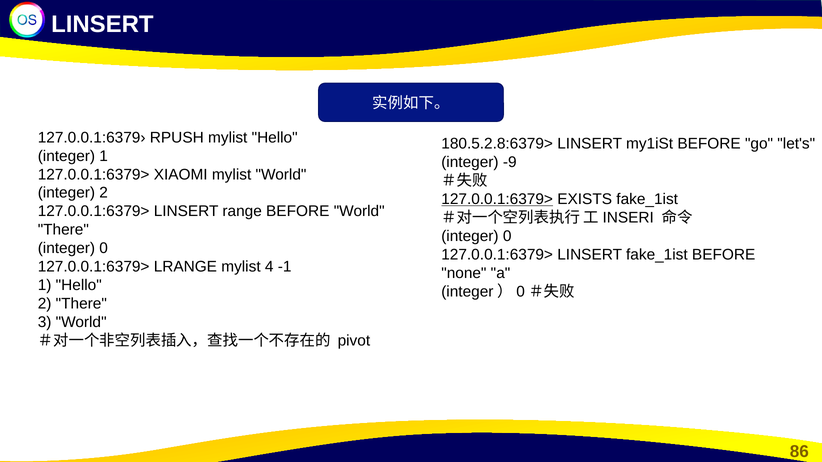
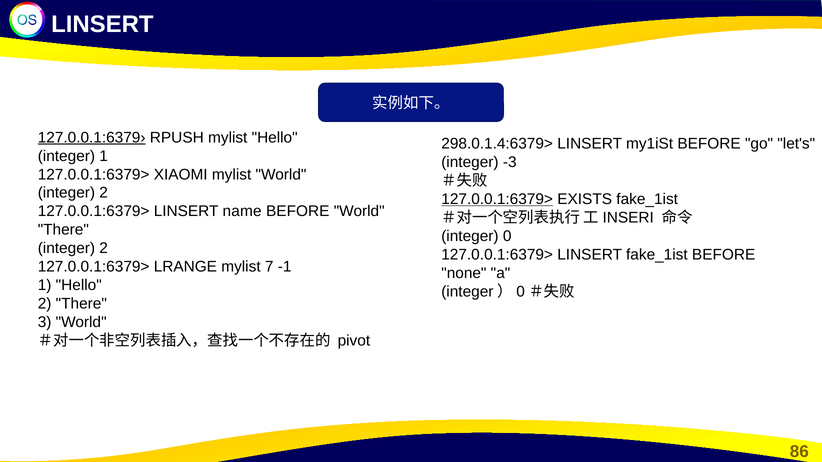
127.0.0.1:6379› underline: none -> present (92, 138)
180.5.2.8:6379>: 180.5.2.8:6379> -> 298.0.1.4:6379> (497, 144)
-9: -9 -> -3 (510, 162)
range: range -> name (242, 212)
0: 0 -> 2 (104, 249)
4: 4 -> 7 (269, 267)
